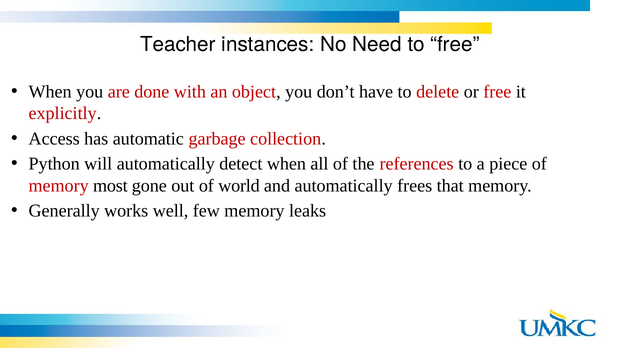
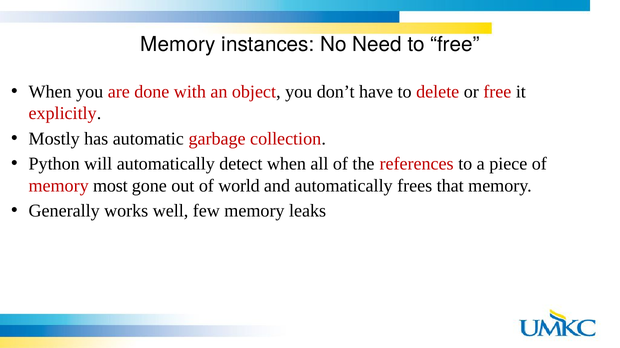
Teacher: Teacher -> Memory (178, 44)
Access: Access -> Mostly (54, 139)
